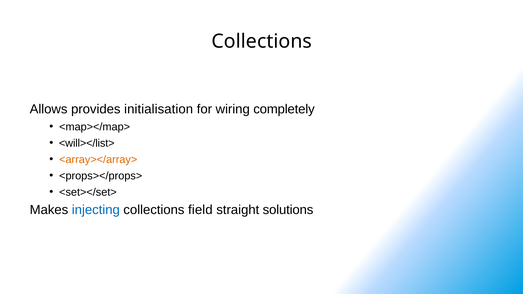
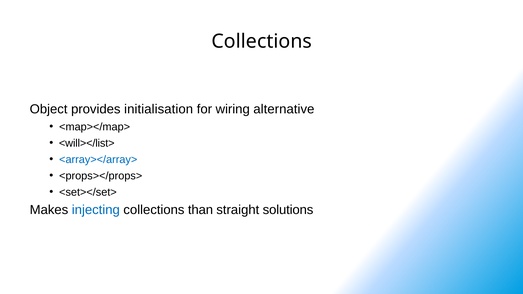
Allows: Allows -> Object (49, 109)
completely: completely -> alternative (284, 109)
<array></array> colour: orange -> blue (98, 160)
field: field -> than (201, 210)
